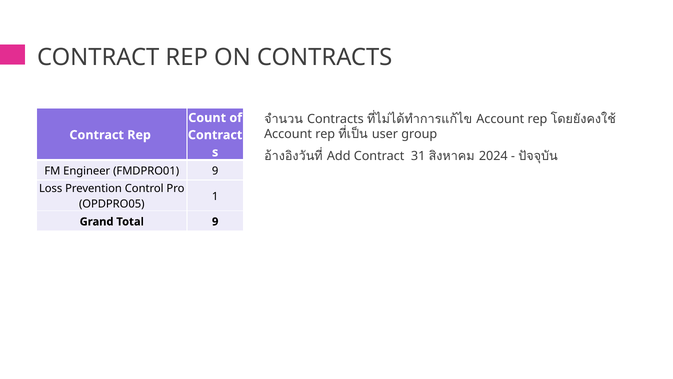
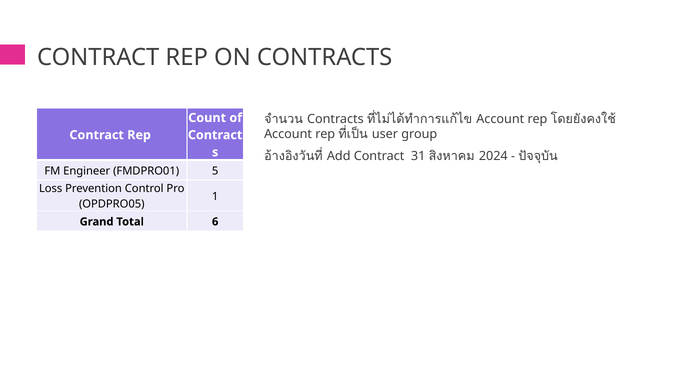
FMDPRO01 9: 9 -> 5 (215, 171)
Total 9: 9 -> 6 (215, 221)
